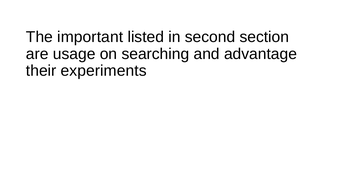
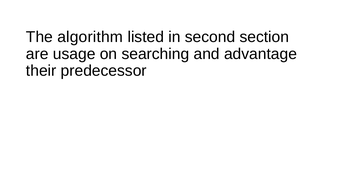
important: important -> algorithm (90, 37)
experiments: experiments -> predecessor (104, 71)
